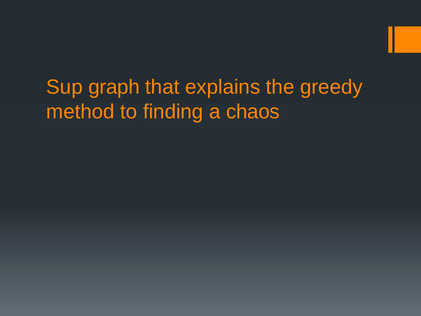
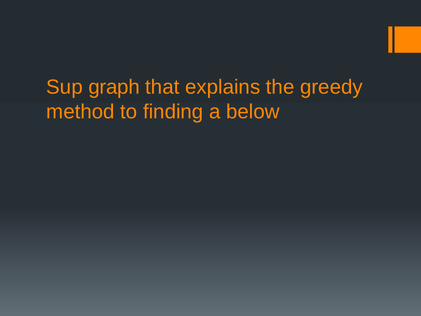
chaos: chaos -> below (253, 111)
